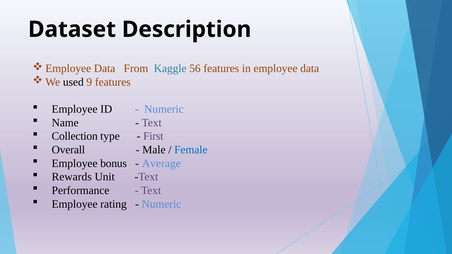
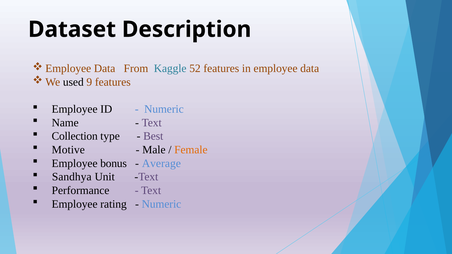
56: 56 -> 52 (195, 69)
First: First -> Best (153, 136)
Overall: Overall -> Motive (68, 150)
Female colour: blue -> orange (191, 150)
Rewards: Rewards -> Sandhya (72, 177)
